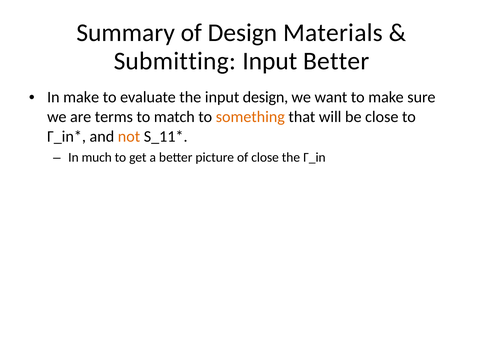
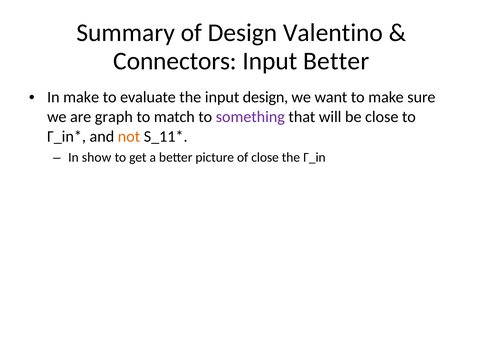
Materials: Materials -> Valentino (333, 33)
Submitting: Submitting -> Connectors (175, 61)
terms: terms -> graph (114, 117)
something colour: orange -> purple (250, 117)
much: much -> show (97, 157)
